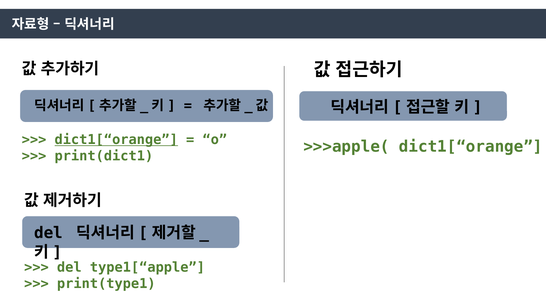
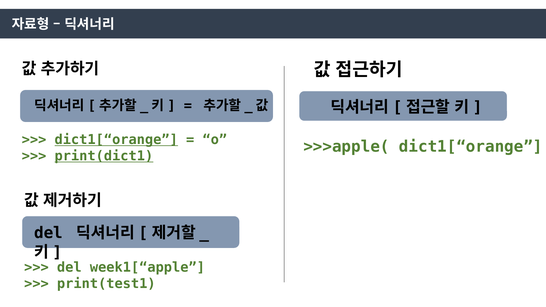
print(dict1 underline: none -> present (104, 156)
type1[“apple: type1[“apple -> week1[“apple (147, 267)
print(type1: print(type1 -> print(test1 (106, 284)
